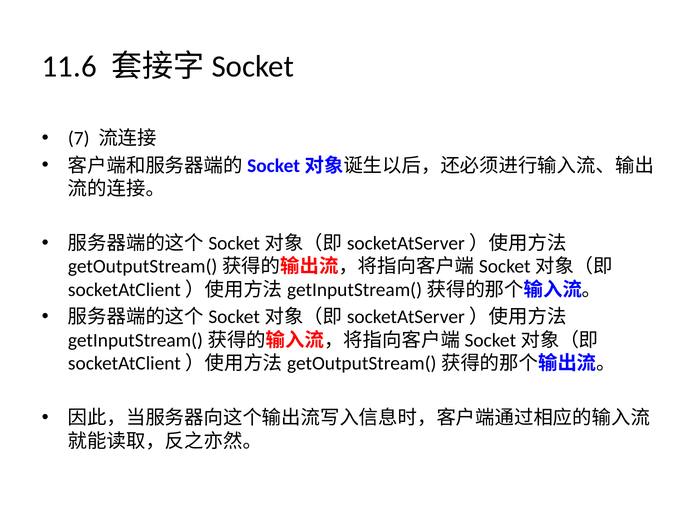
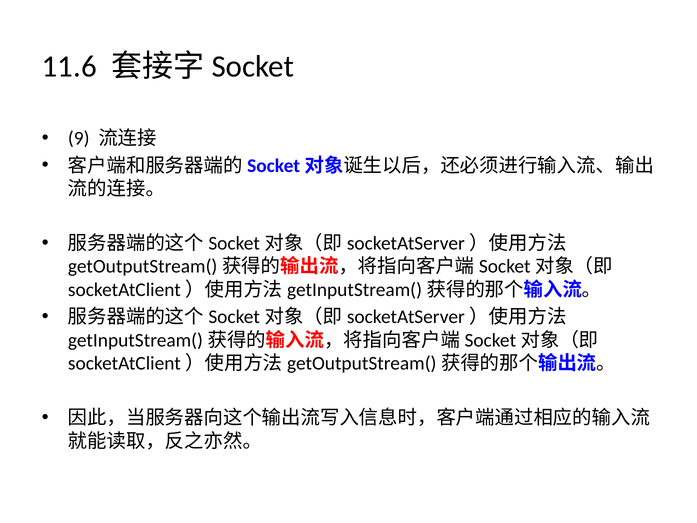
7: 7 -> 9 (79, 138)
